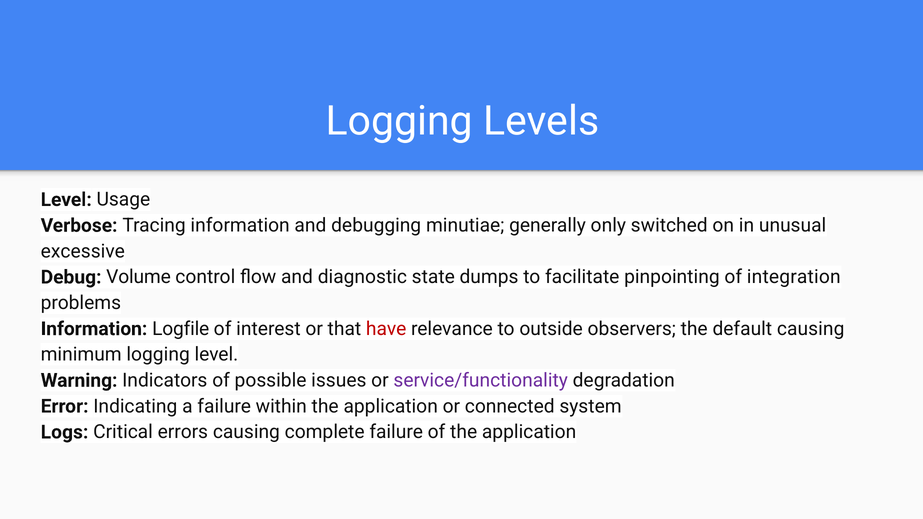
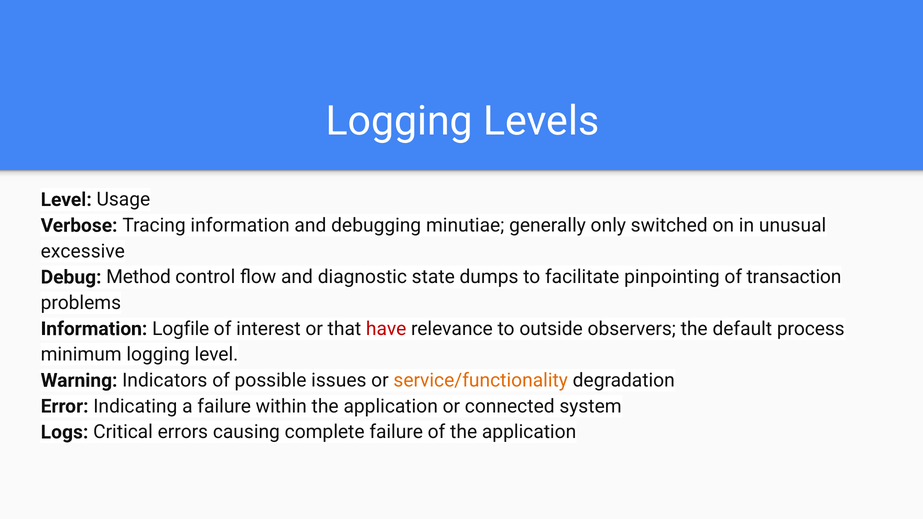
Volume: Volume -> Method (139, 277)
integration: integration -> transaction (794, 277)
default causing: causing -> process (811, 329)
service/functionality colour: purple -> orange (481, 381)
